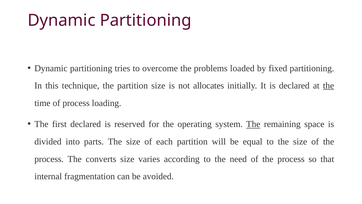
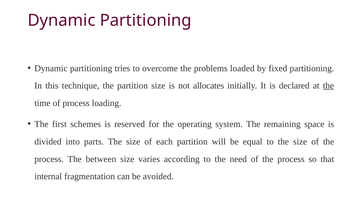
first declared: declared -> schemes (86, 124)
The underline: present -> none (253, 124)
converts: converts -> between (101, 159)
